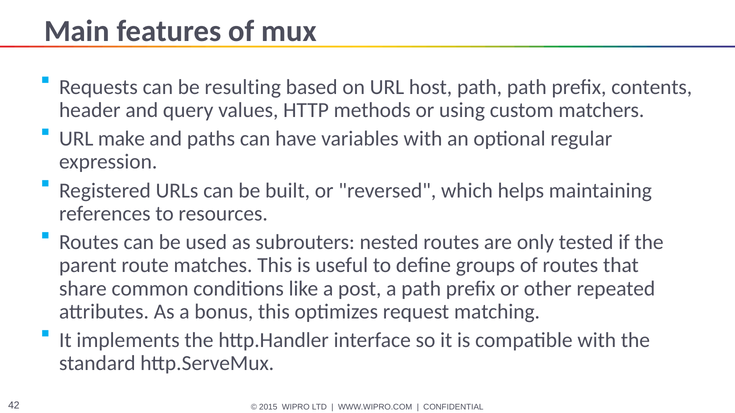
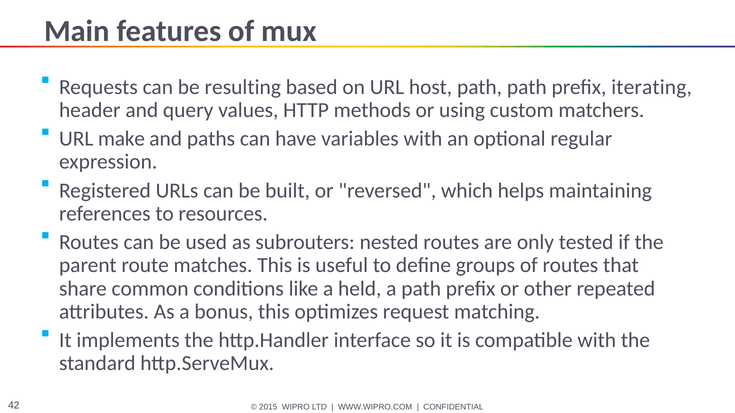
contents: contents -> iterating (652, 87)
post: post -> held (360, 289)
